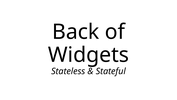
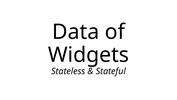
Back: Back -> Data (76, 32)
